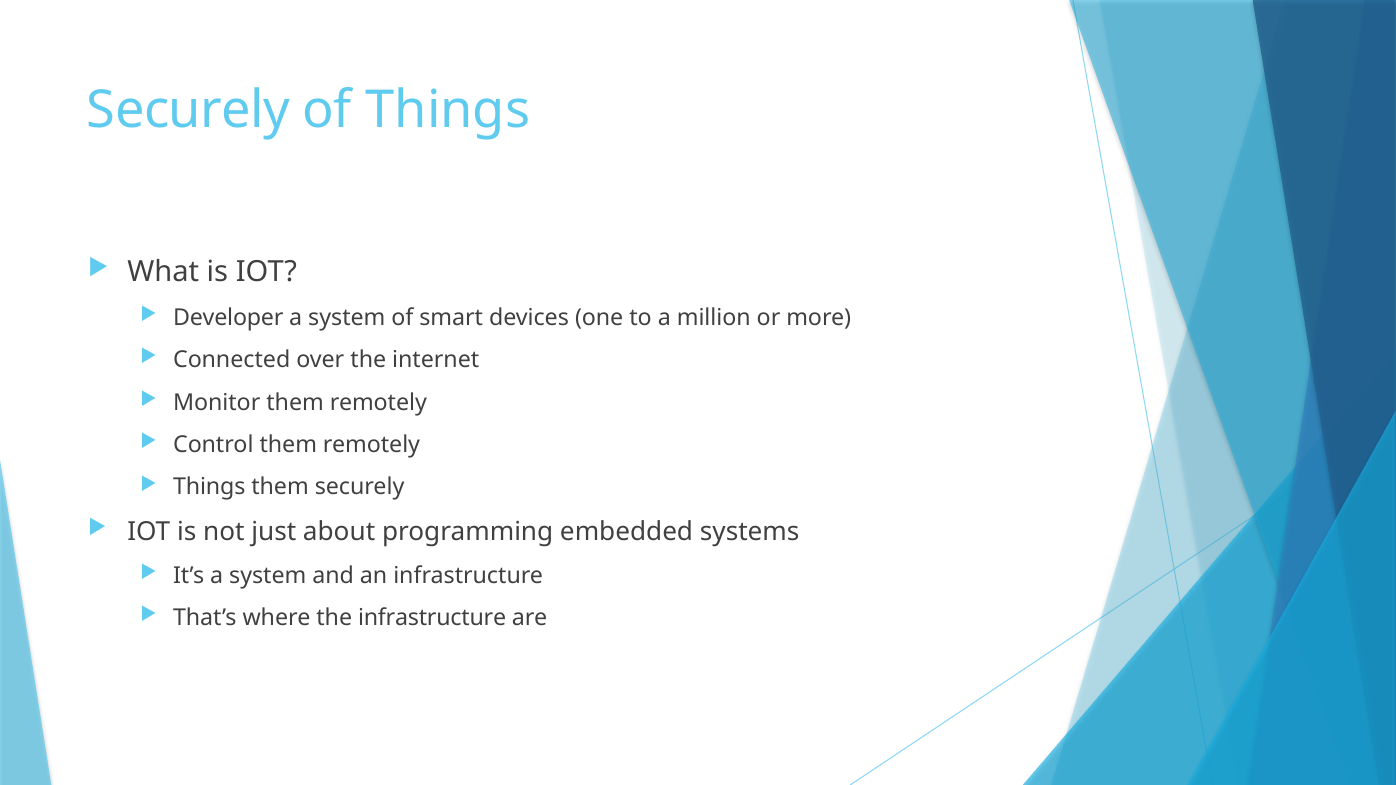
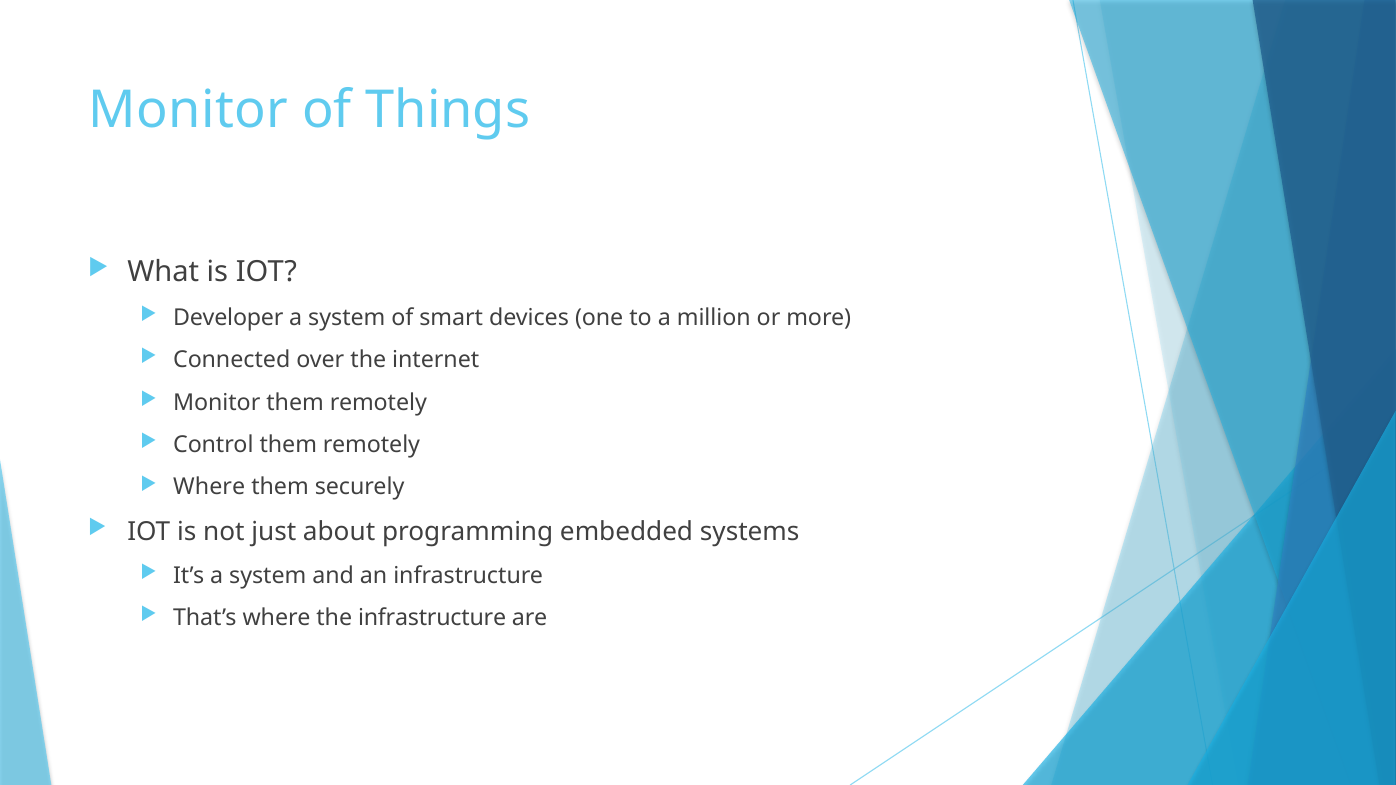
Securely: Securely -> Monitor (188, 110)
Things: Things -> Where (209, 487)
